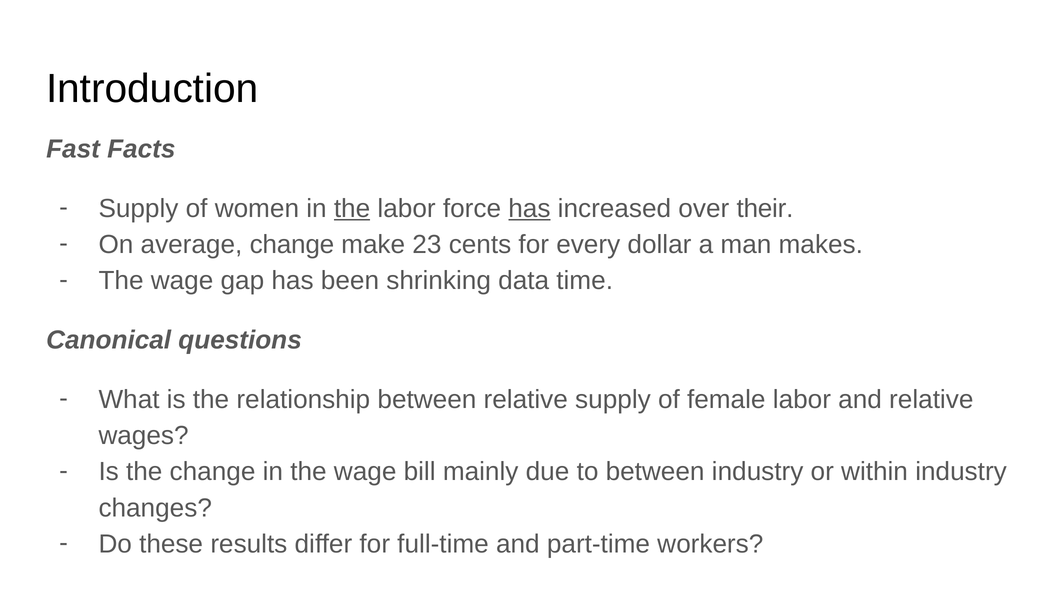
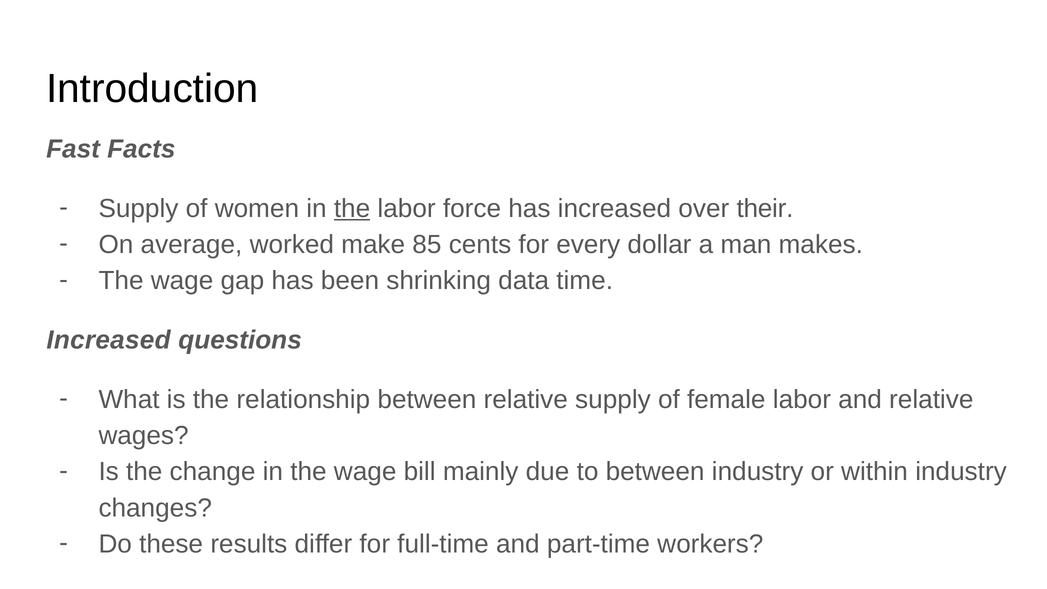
has underline: present -> none (529, 209)
average change: change -> worked (292, 245)
23: 23 -> 85 (427, 245)
Canonical: Canonical -> Increased (109, 340)
